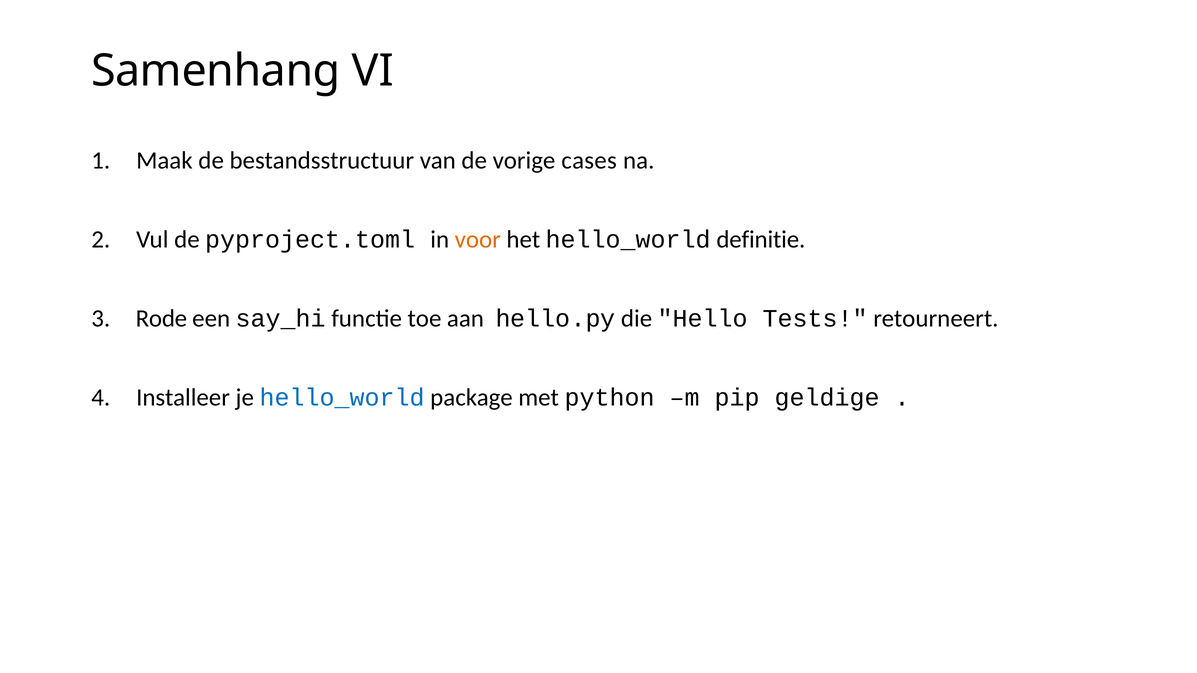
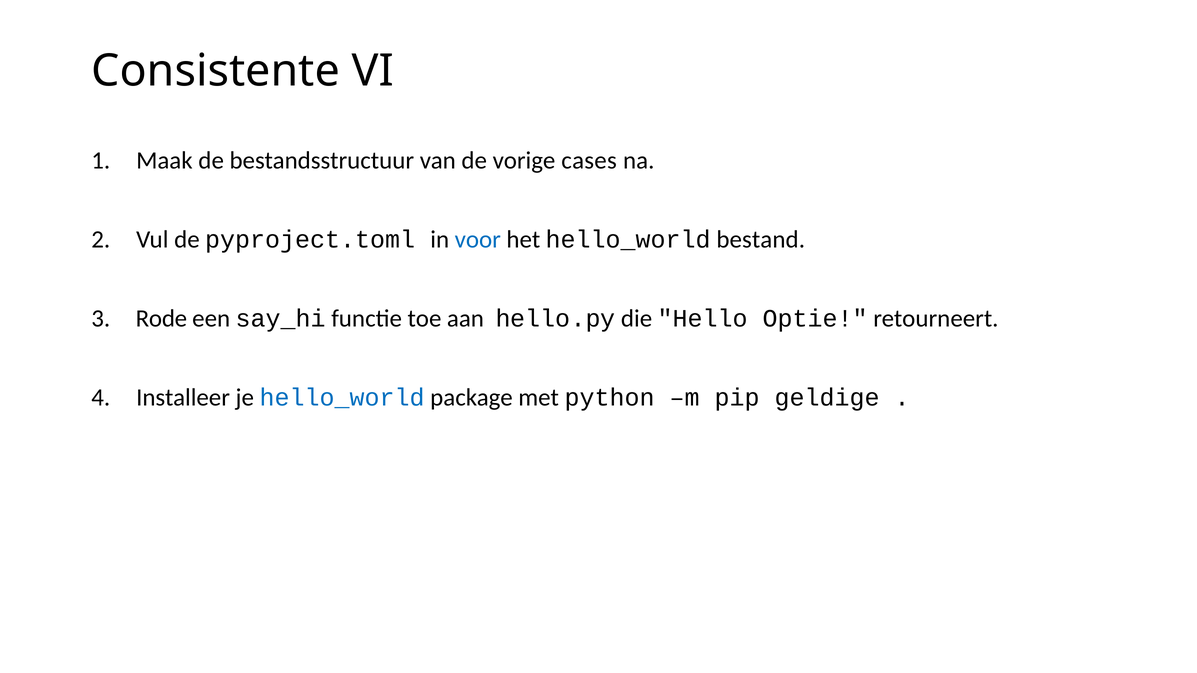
Samenhang: Samenhang -> Consistente (216, 71)
voor colour: orange -> blue (478, 240)
definitie: definitie -> bestand (761, 240)
Tests: Tests -> Optie (815, 319)
